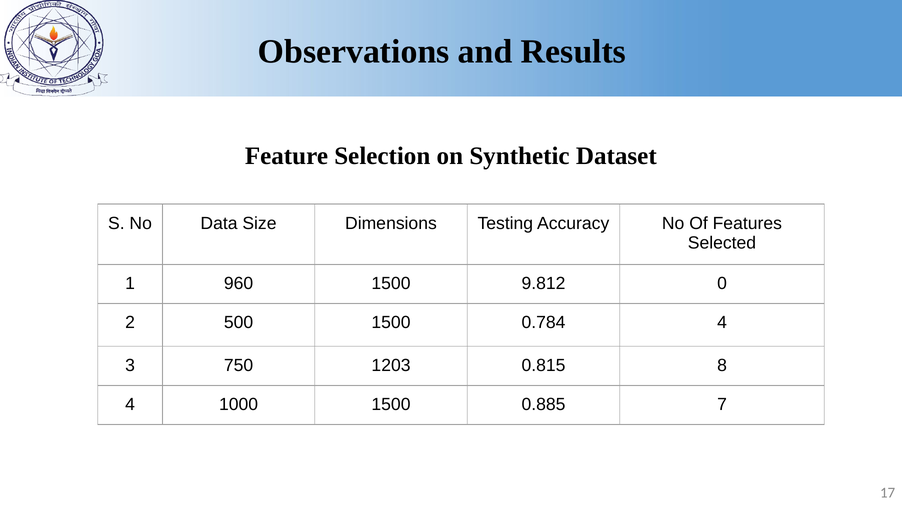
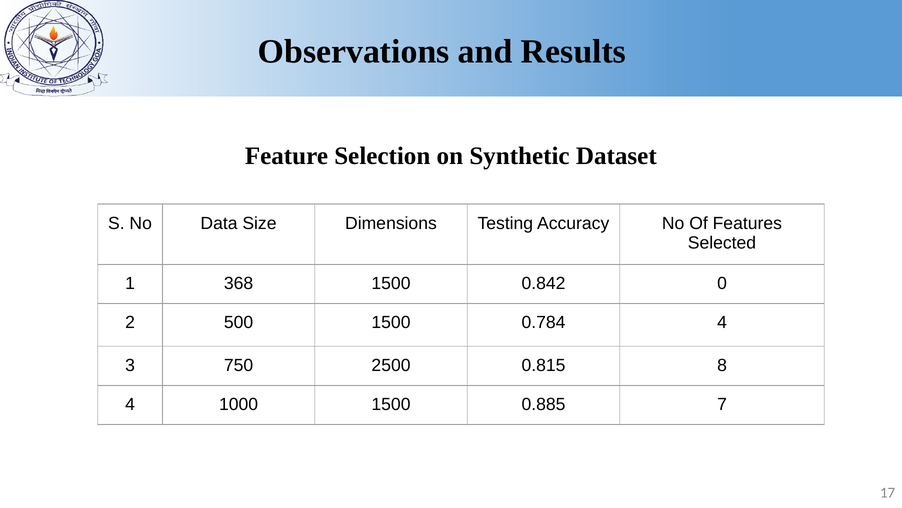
960: 960 -> 368 (239, 283)
9.812: 9.812 -> 0.842 (543, 283)
1203: 1203 -> 2500 (391, 365)
